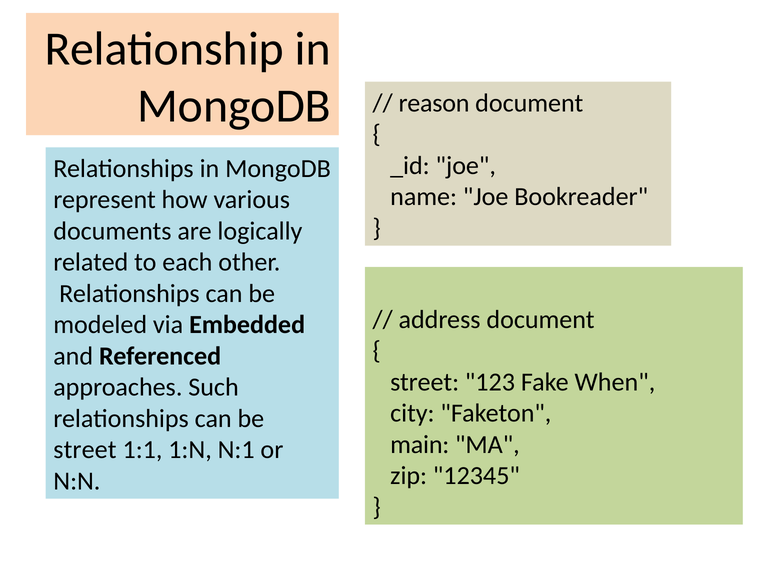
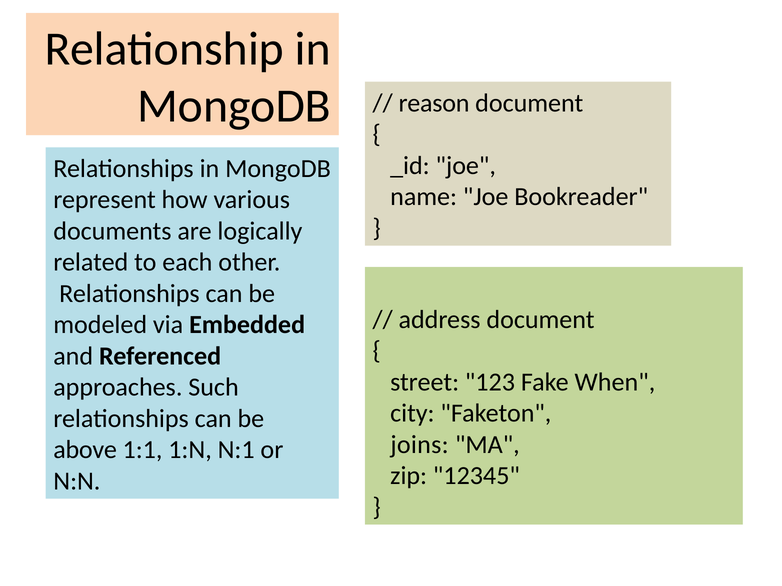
main: main -> joins (420, 445)
street: street -> above (85, 450)
